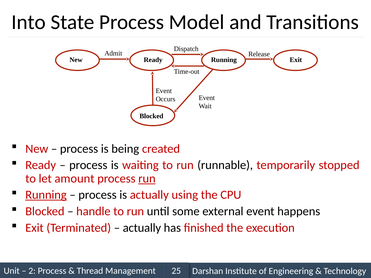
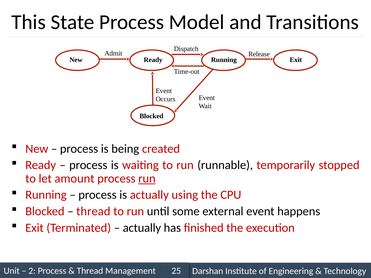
Into: Into -> This (29, 22)
Running underline: present -> none (46, 195)
handle: handle -> thread (93, 212)
